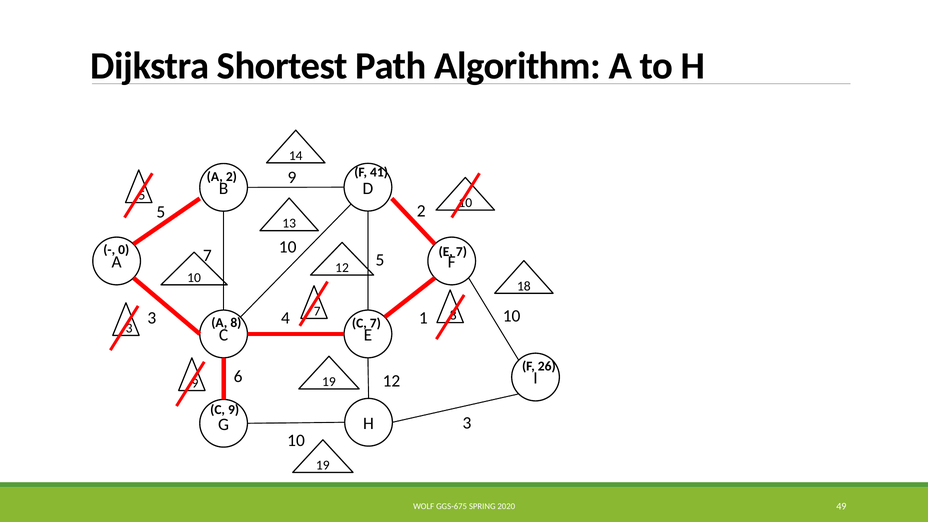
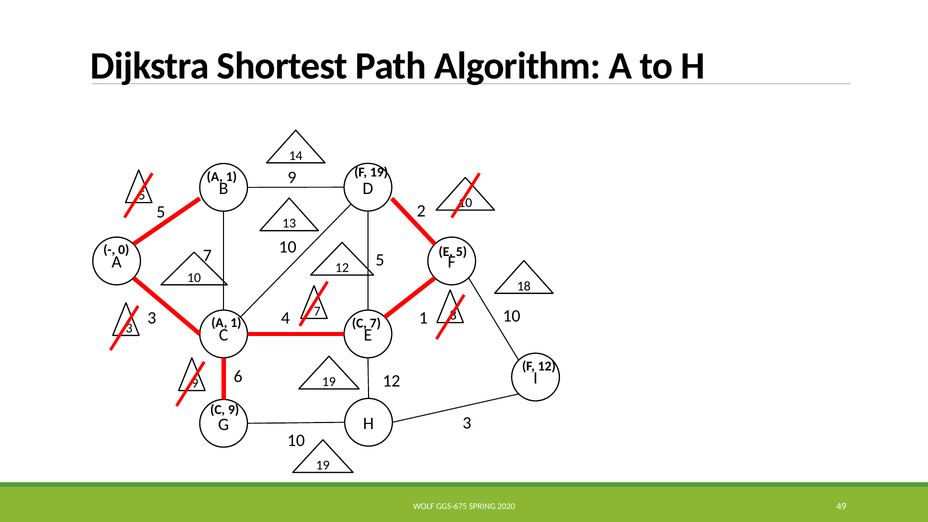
F 41: 41 -> 19 (379, 172)
2: 2 -> 1 (231, 177)
E 7: 7 -> 5 (461, 252)
8: 8 -> 1 (236, 323)
F 26: 26 -> 12 (547, 366)
